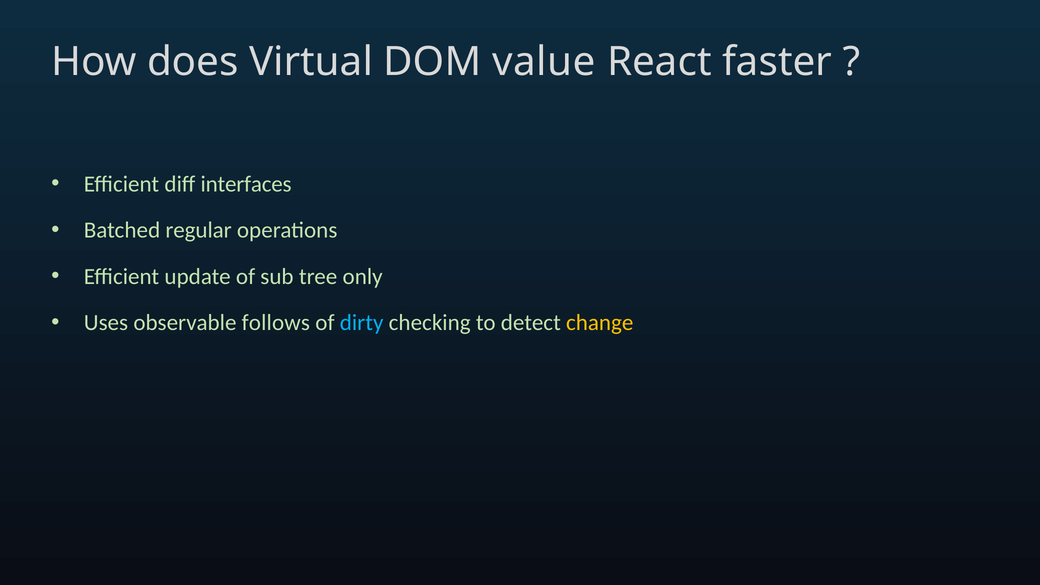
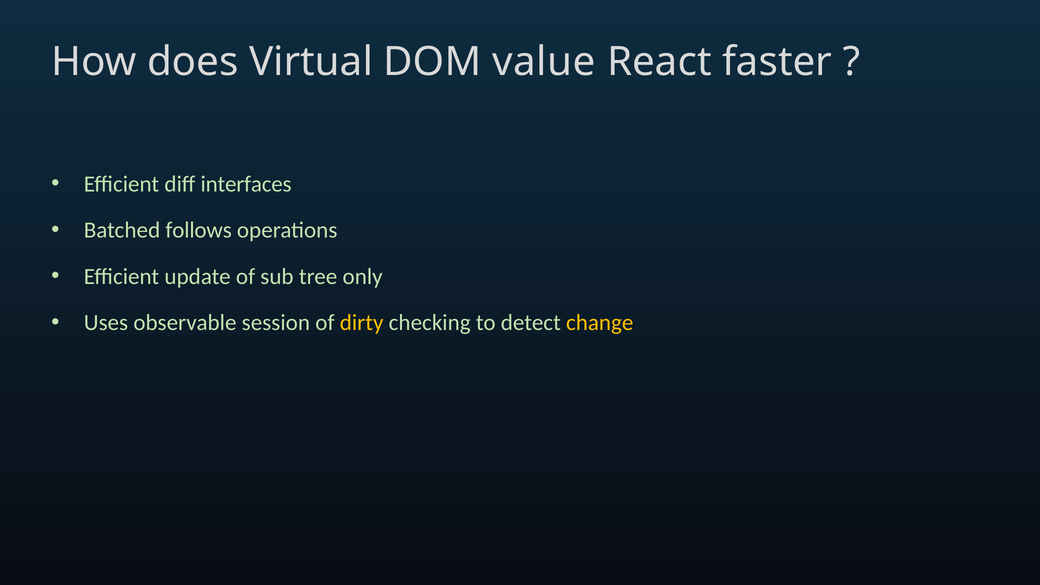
regular: regular -> follows (199, 230)
follows: follows -> session (276, 323)
dirty colour: light blue -> yellow (362, 323)
